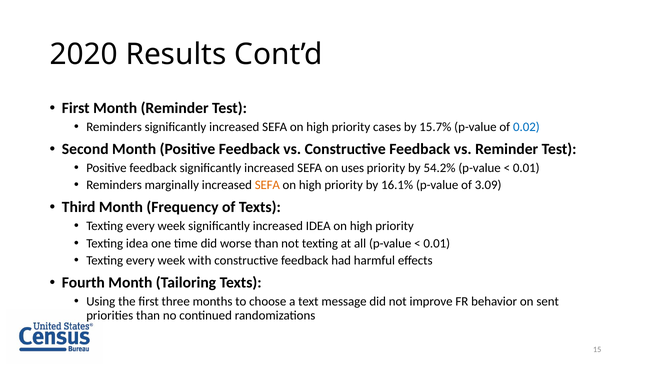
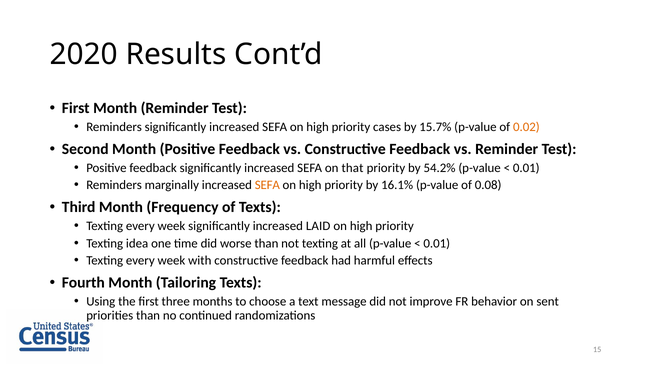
0.02 colour: blue -> orange (526, 127)
uses: uses -> that (353, 168)
3.09: 3.09 -> 0.08 (488, 185)
increased IDEA: IDEA -> LAID (318, 226)
